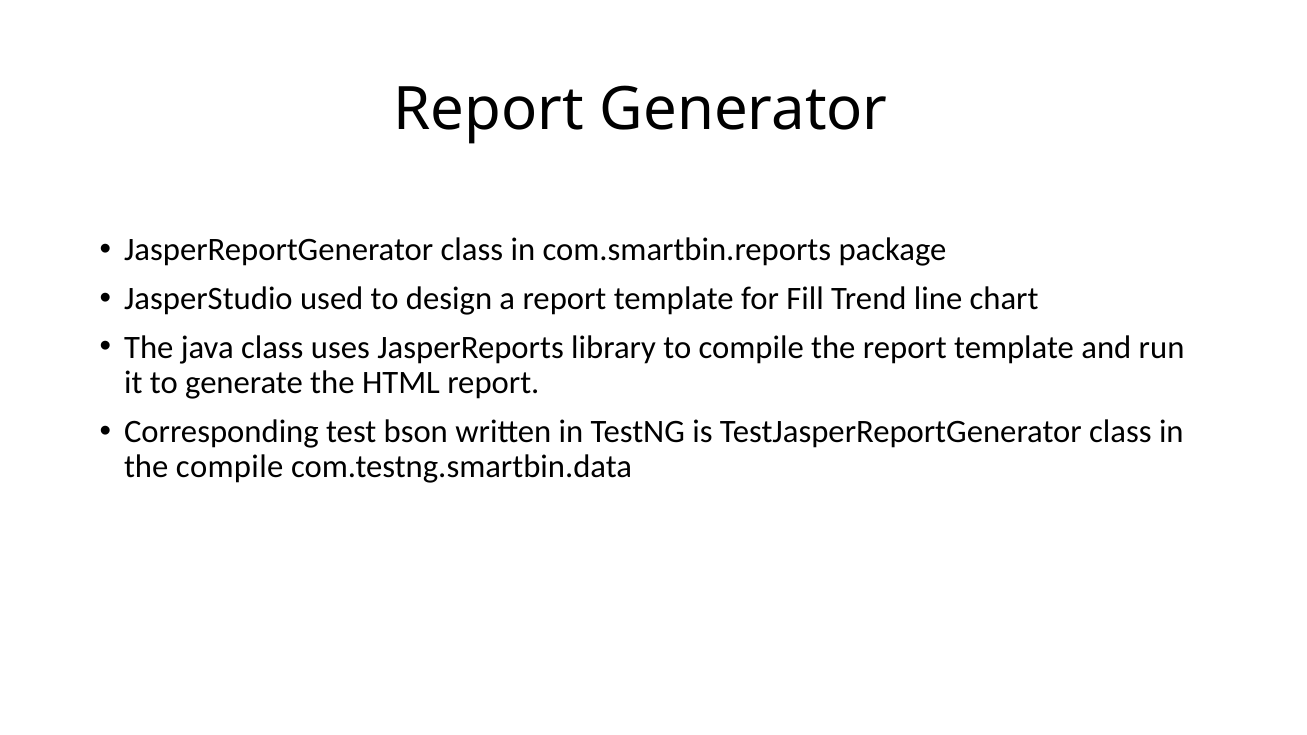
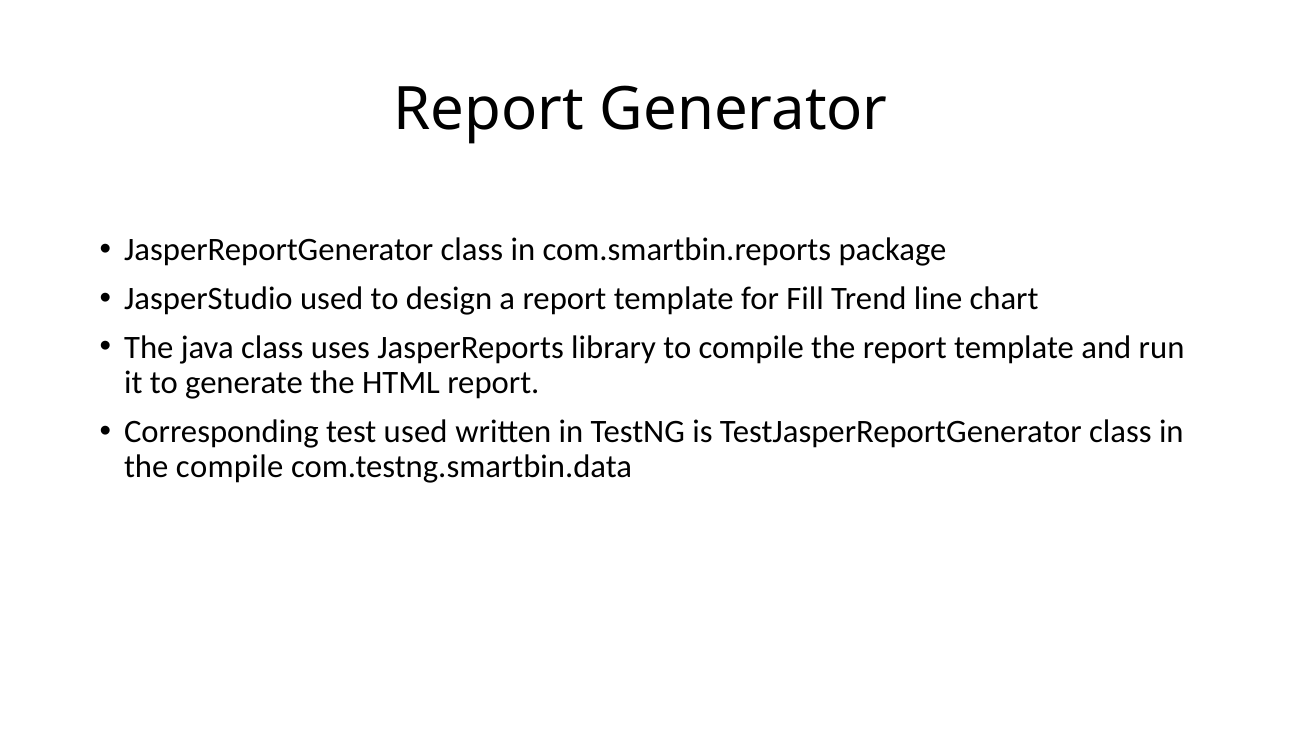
test bson: bson -> used (416, 432)
